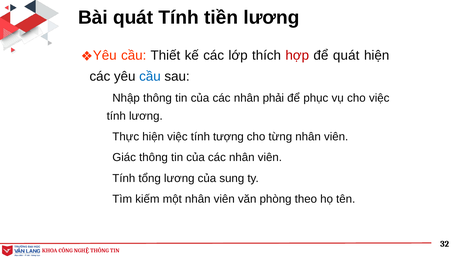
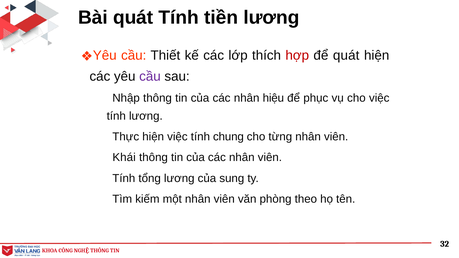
cầu colour: blue -> purple (150, 76)
phải: phải -> hiệu (273, 98)
tượng: tượng -> chung (228, 137)
Giác: Giác -> Khái (124, 158)
